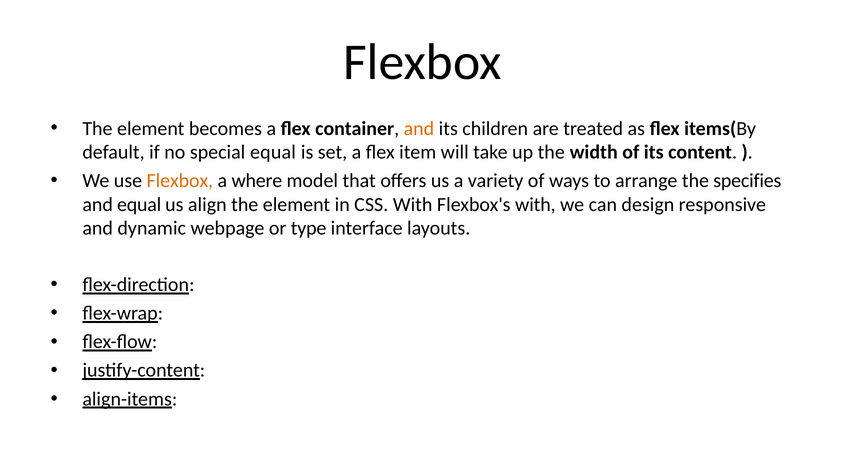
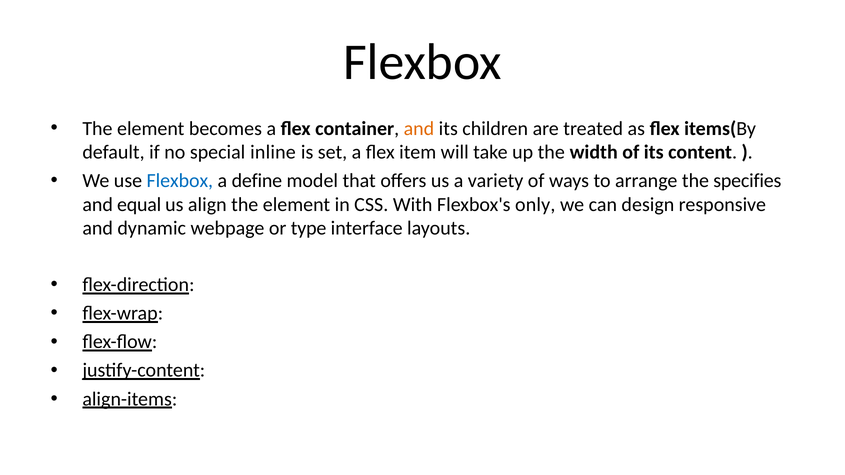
special equal: equal -> inline (273, 152)
Flexbox colour: orange -> blue (180, 181)
where: where -> define (257, 181)
Flexbox's with: with -> only (535, 205)
